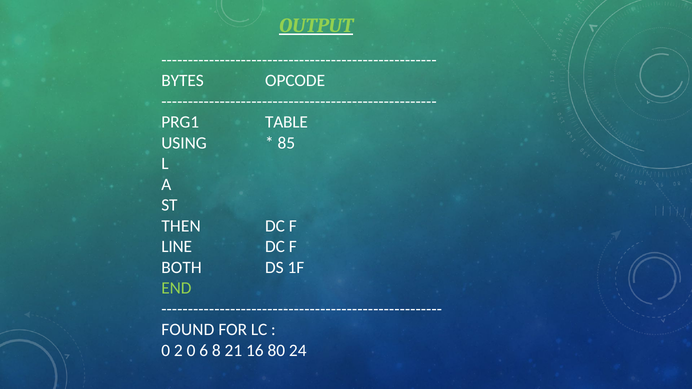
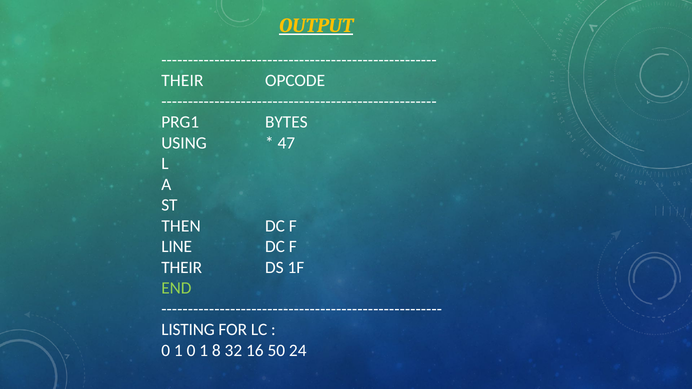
OUTPUT colour: light green -> yellow (316, 26)
BYTES: BYTES -> THEIR (182, 81)
TABLE: TABLE -> BYTES (286, 122)
85: 85 -> 47 (286, 143)
BOTH: BOTH -> THEIR (182, 267)
FOUND: FOUND -> LISTING (188, 330)
2: 2 -> 1 (178, 351)
6: 6 -> 1 (204, 351)
21: 21 -> 32 (233, 351)
80: 80 -> 50 (276, 351)
